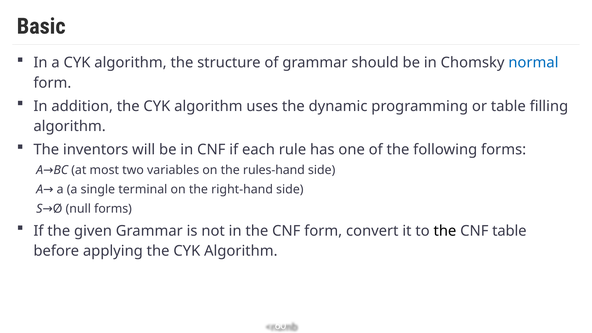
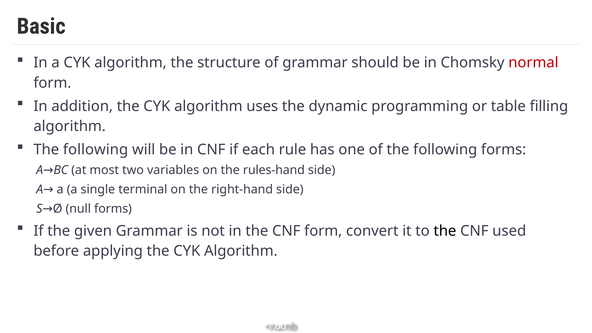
normal colour: blue -> red (533, 63)
inventors: inventors -> following (96, 150)
CNF table: table -> used (509, 231)
